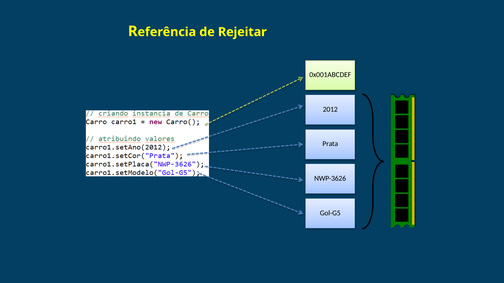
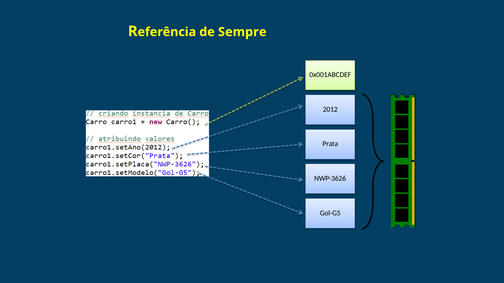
Rejeitar: Rejeitar -> Sempre (242, 32)
